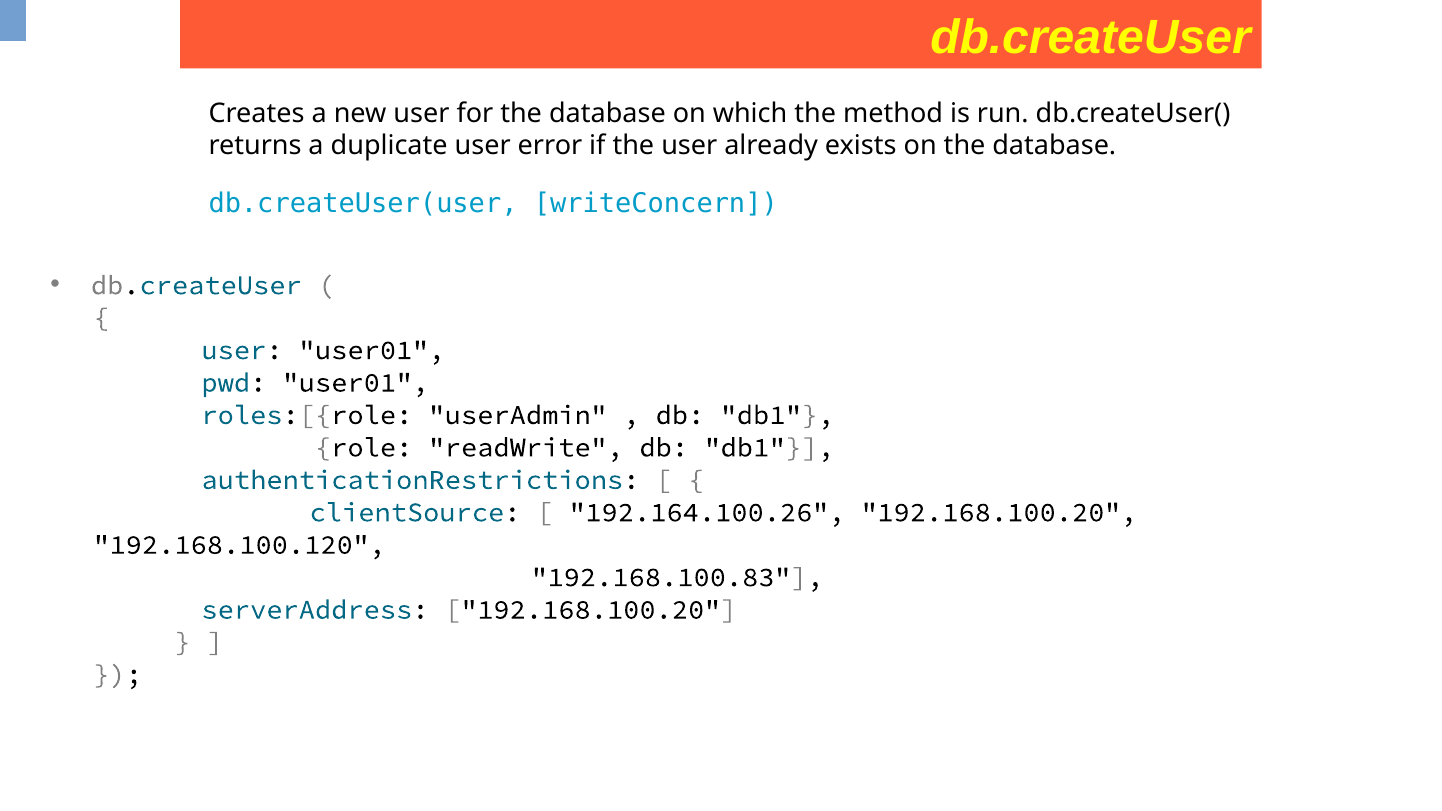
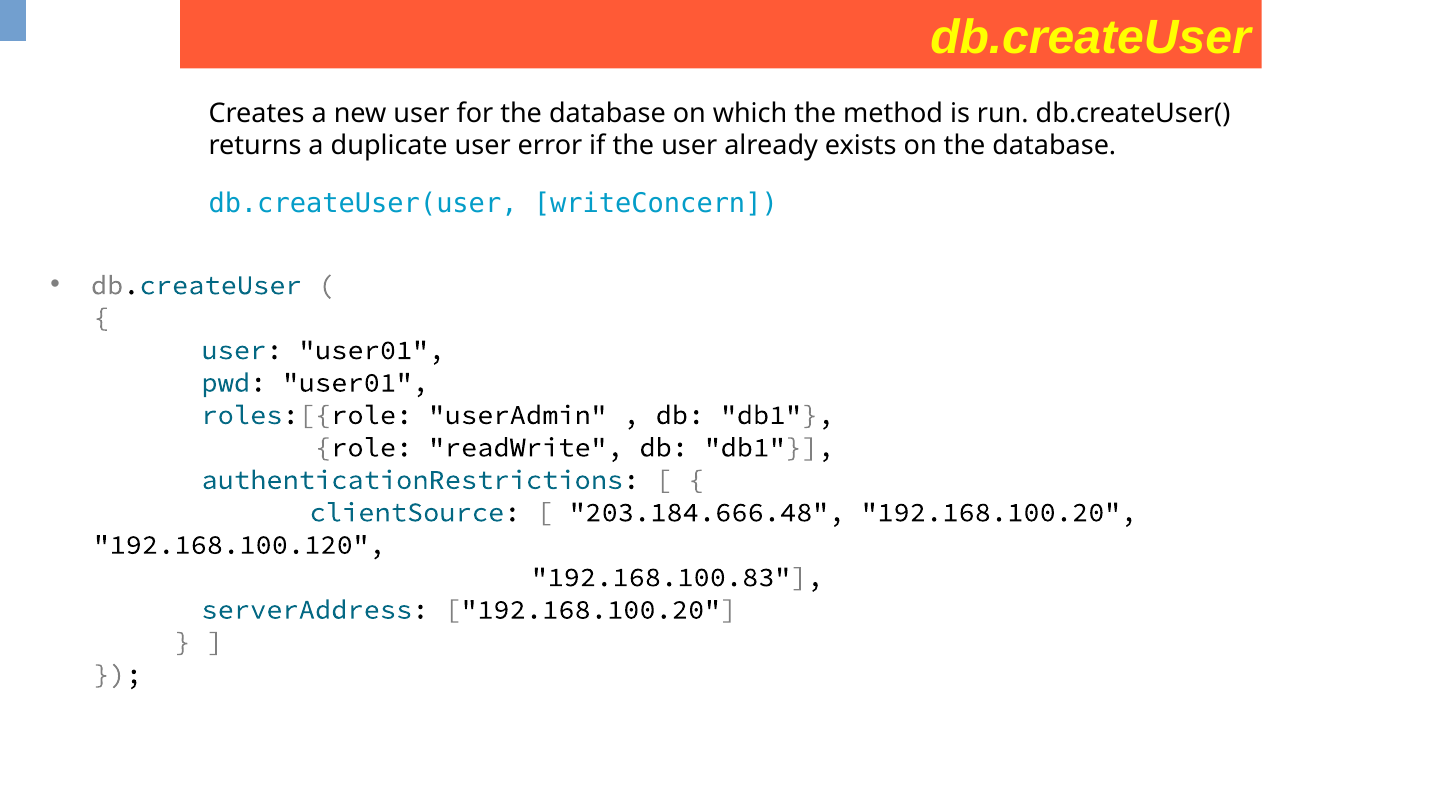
192.164.100.26: 192.164.100.26 -> 203.184.666.48 (707, 512)
